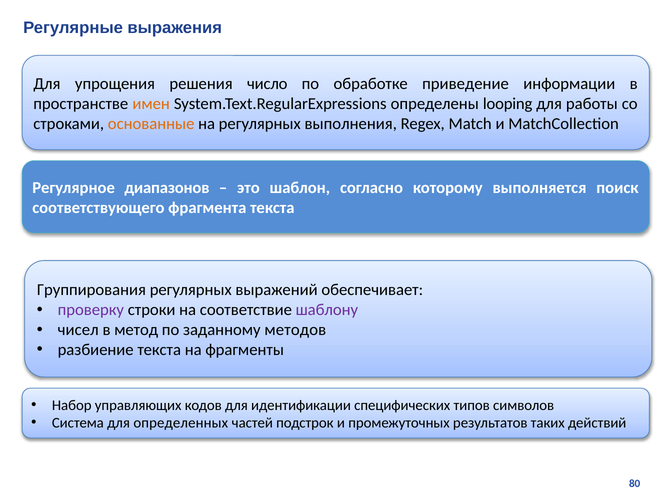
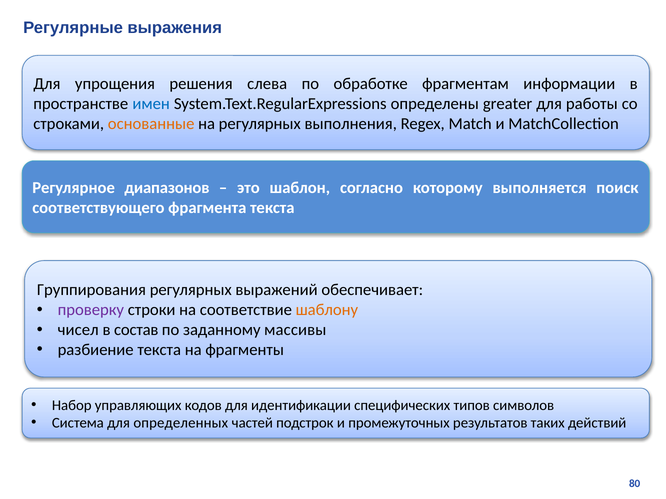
число: число -> слева (267, 84)
приведение: приведение -> фрагментам (466, 84)
имен colour: orange -> blue (151, 104)
looping: looping -> greater (508, 104)
шаблону colour: purple -> orange (327, 310)
метод: метод -> состав (136, 330)
методов: методов -> массивы (295, 330)
